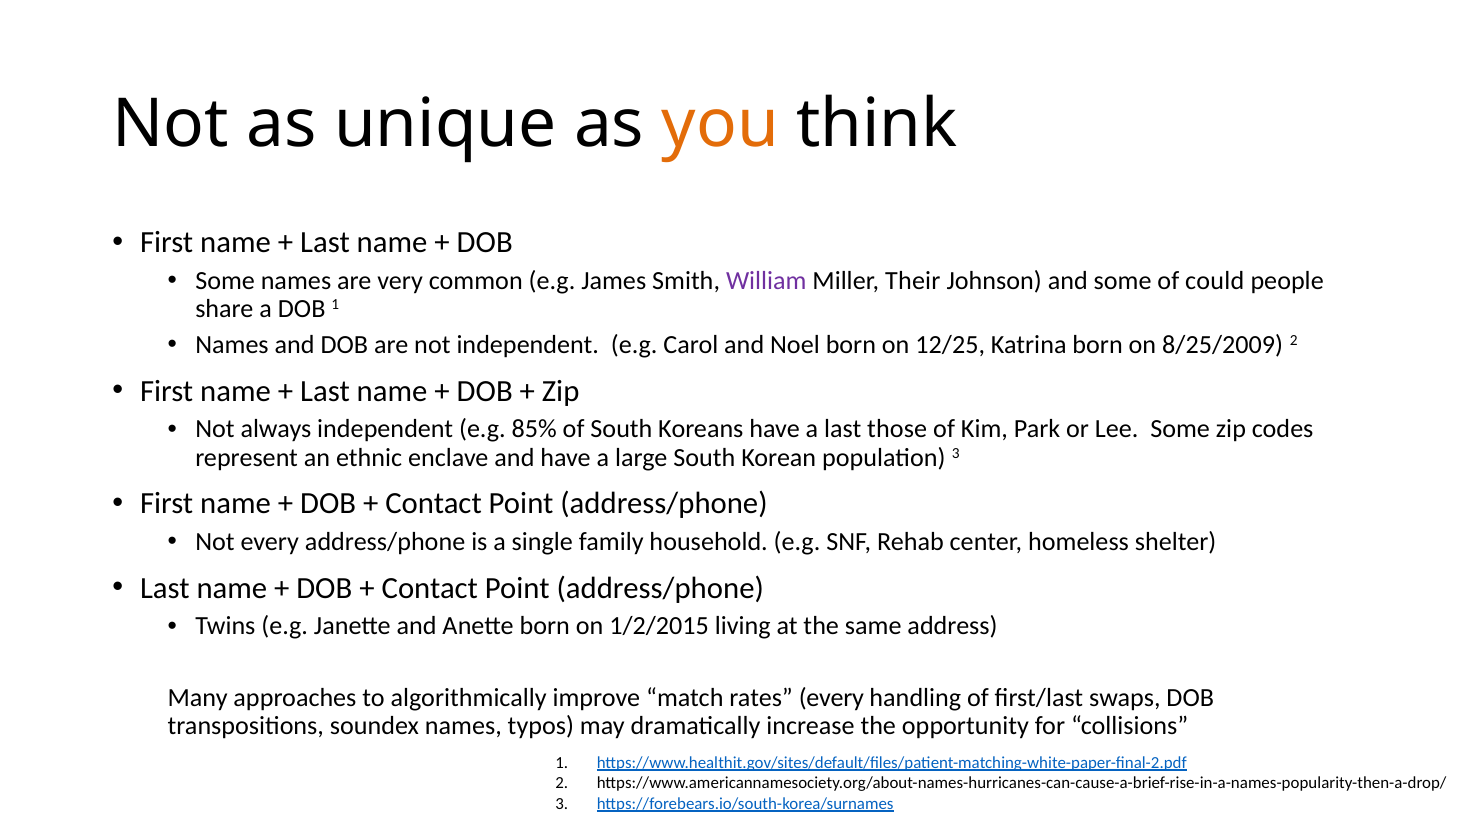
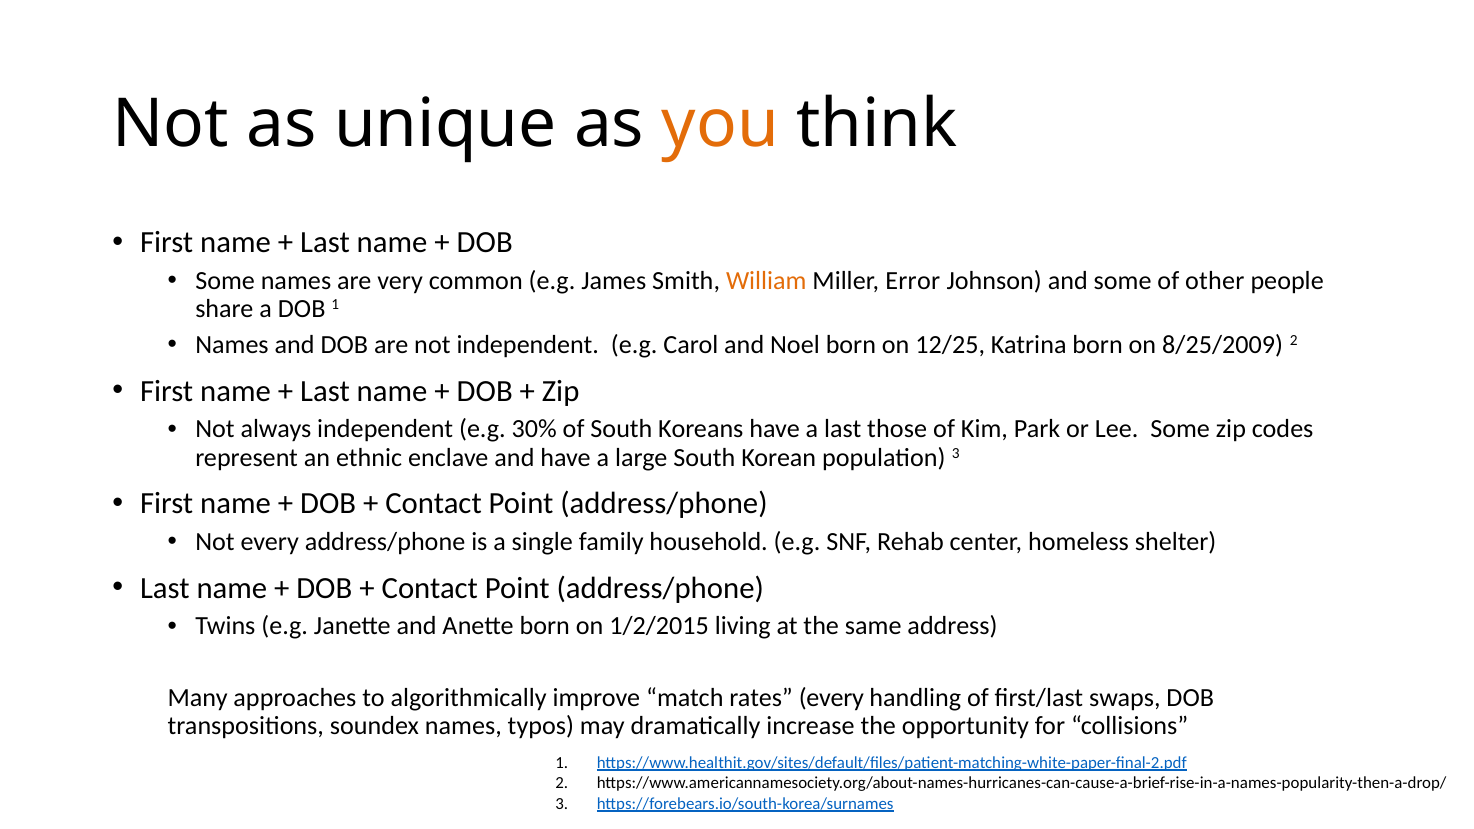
William colour: purple -> orange (766, 281)
Their: Their -> Error (913, 281)
could: could -> other (1215, 281)
85%: 85% -> 30% (534, 429)
